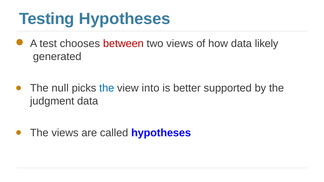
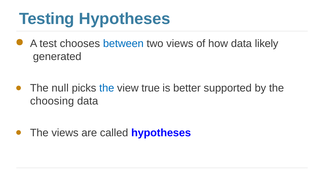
between colour: red -> blue (123, 44)
into: into -> true (151, 88)
judgment: judgment -> choosing (52, 101)
